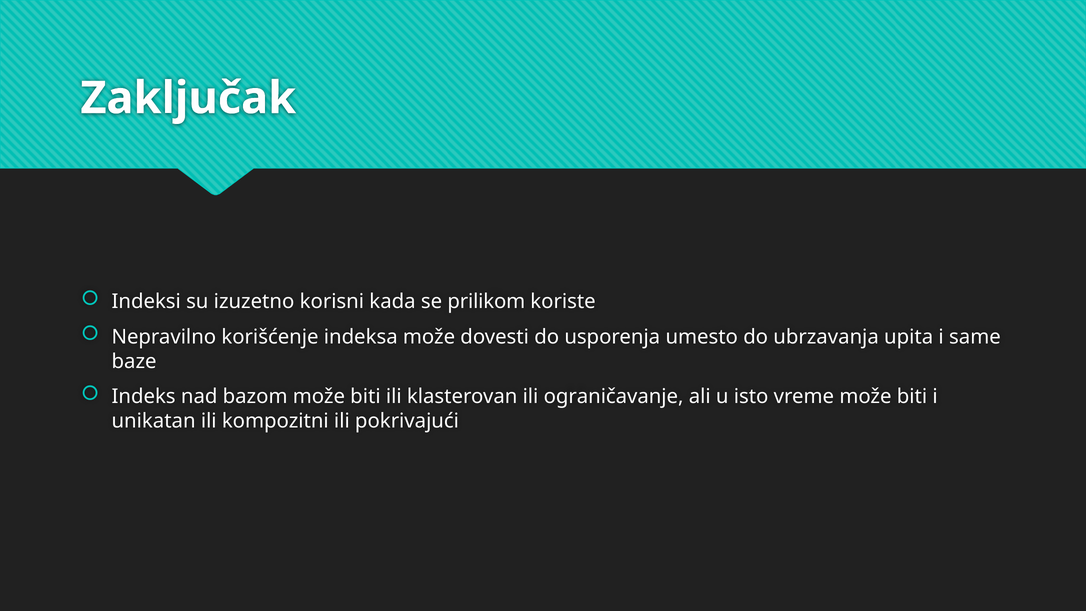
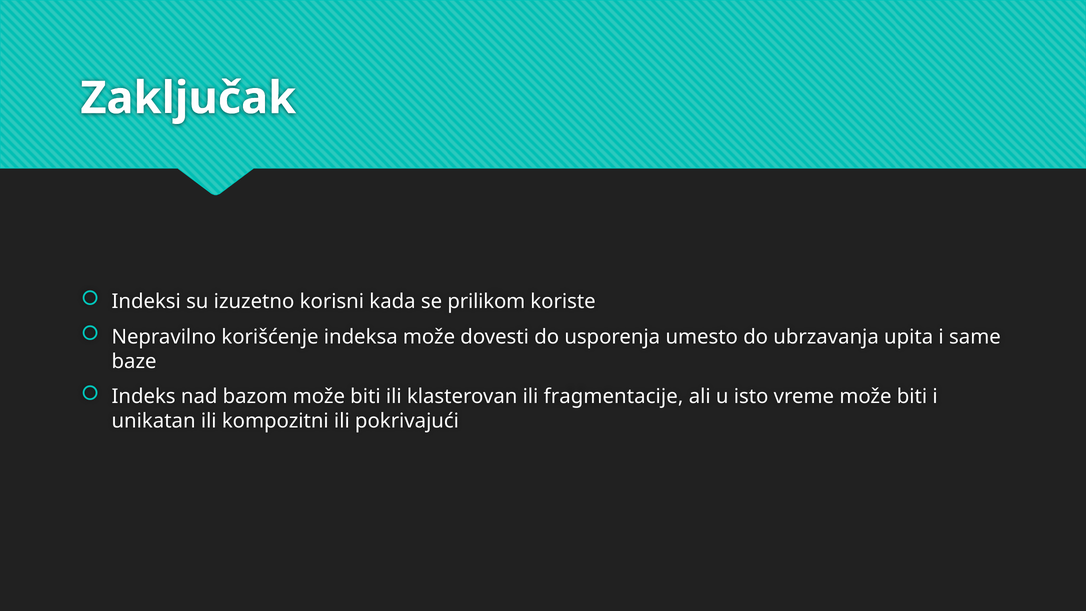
ograničavanje: ograničavanje -> fragmentacije (614, 397)
